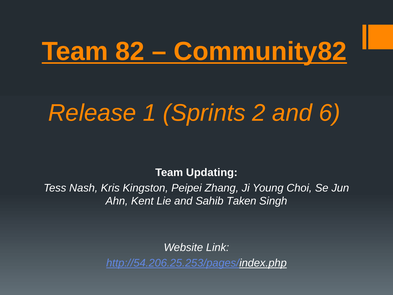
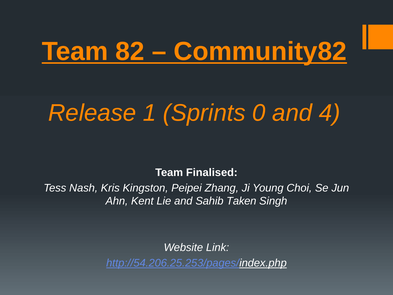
2: 2 -> 0 (259, 113)
6: 6 -> 4 (330, 113)
Updating: Updating -> Finalised (212, 172)
